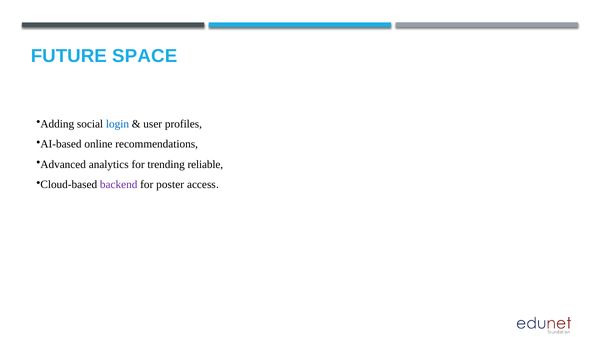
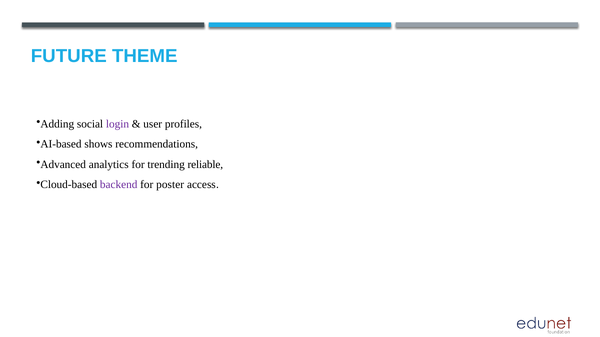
SPACE: SPACE -> THEME (145, 56)
login colour: blue -> purple (117, 124)
online: online -> shows (98, 145)
